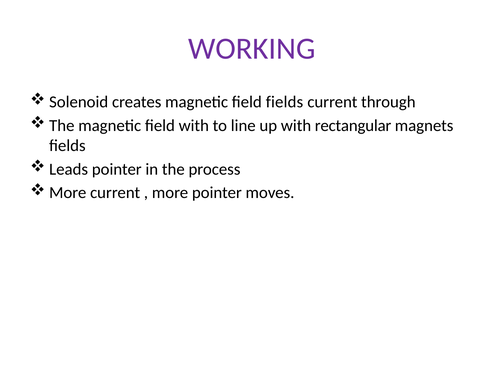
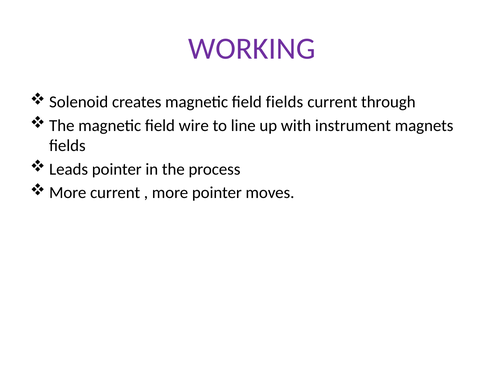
field with: with -> wire (194, 125)
rectangular: rectangular -> instrument (353, 125)
